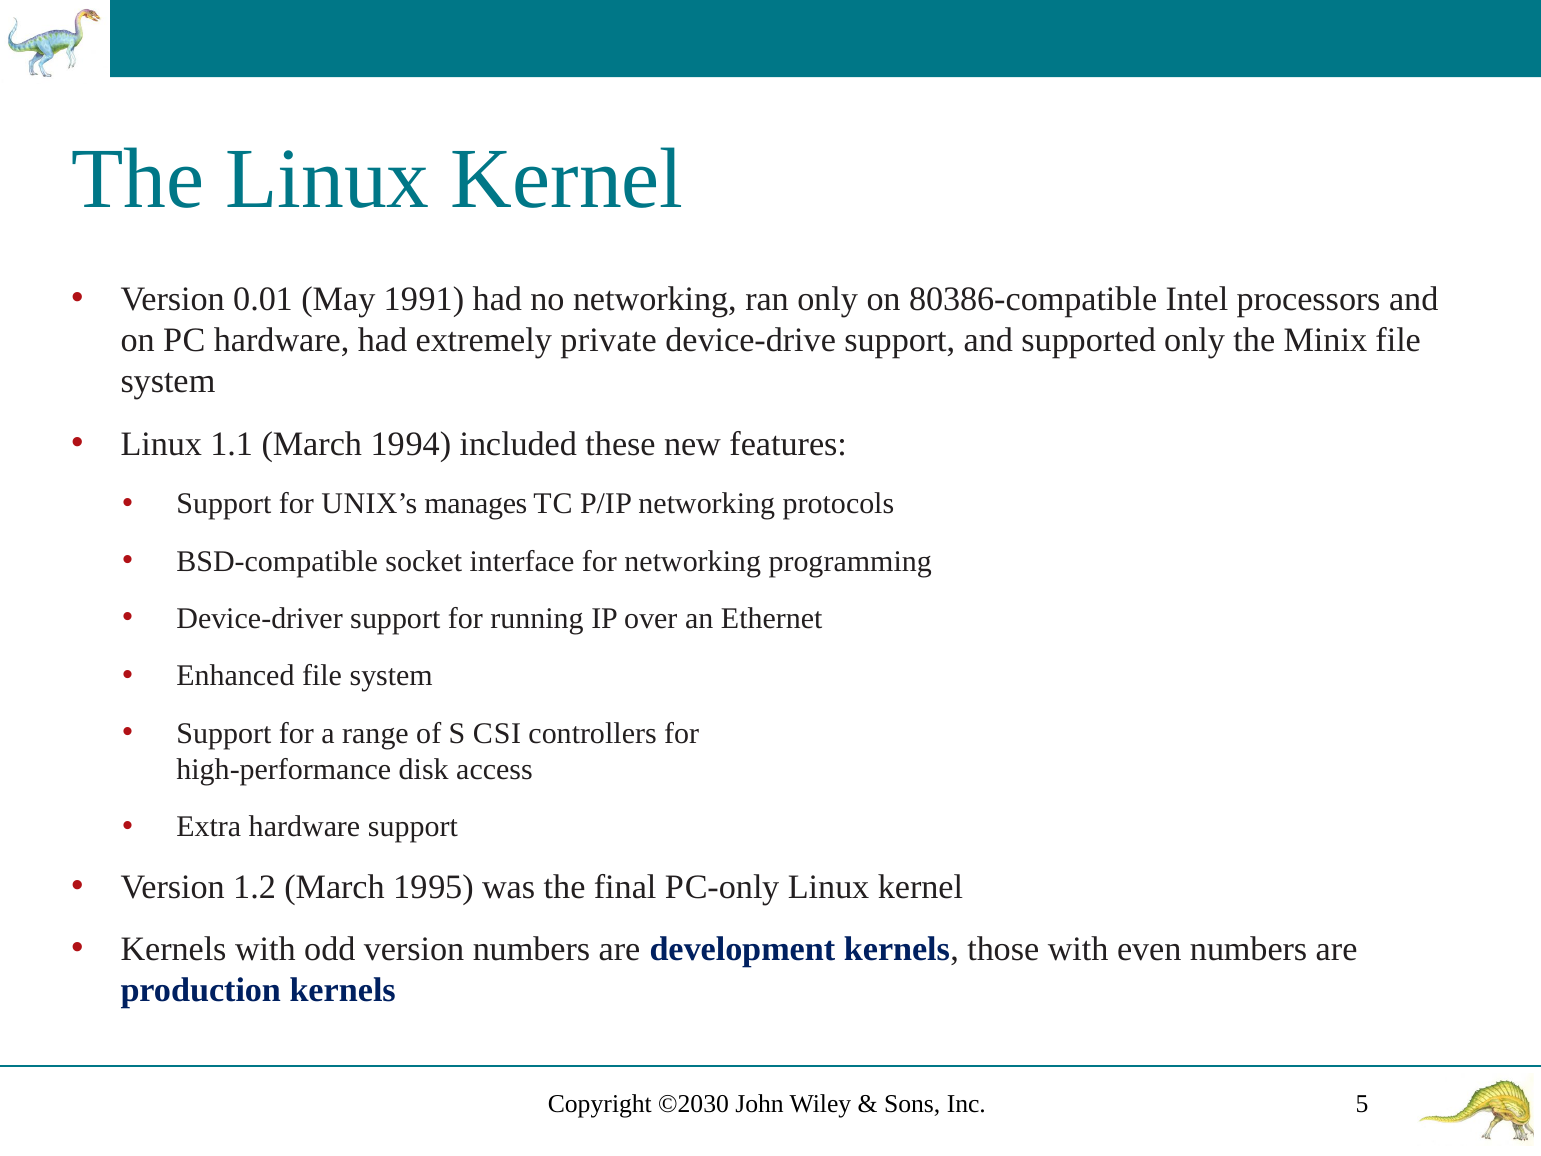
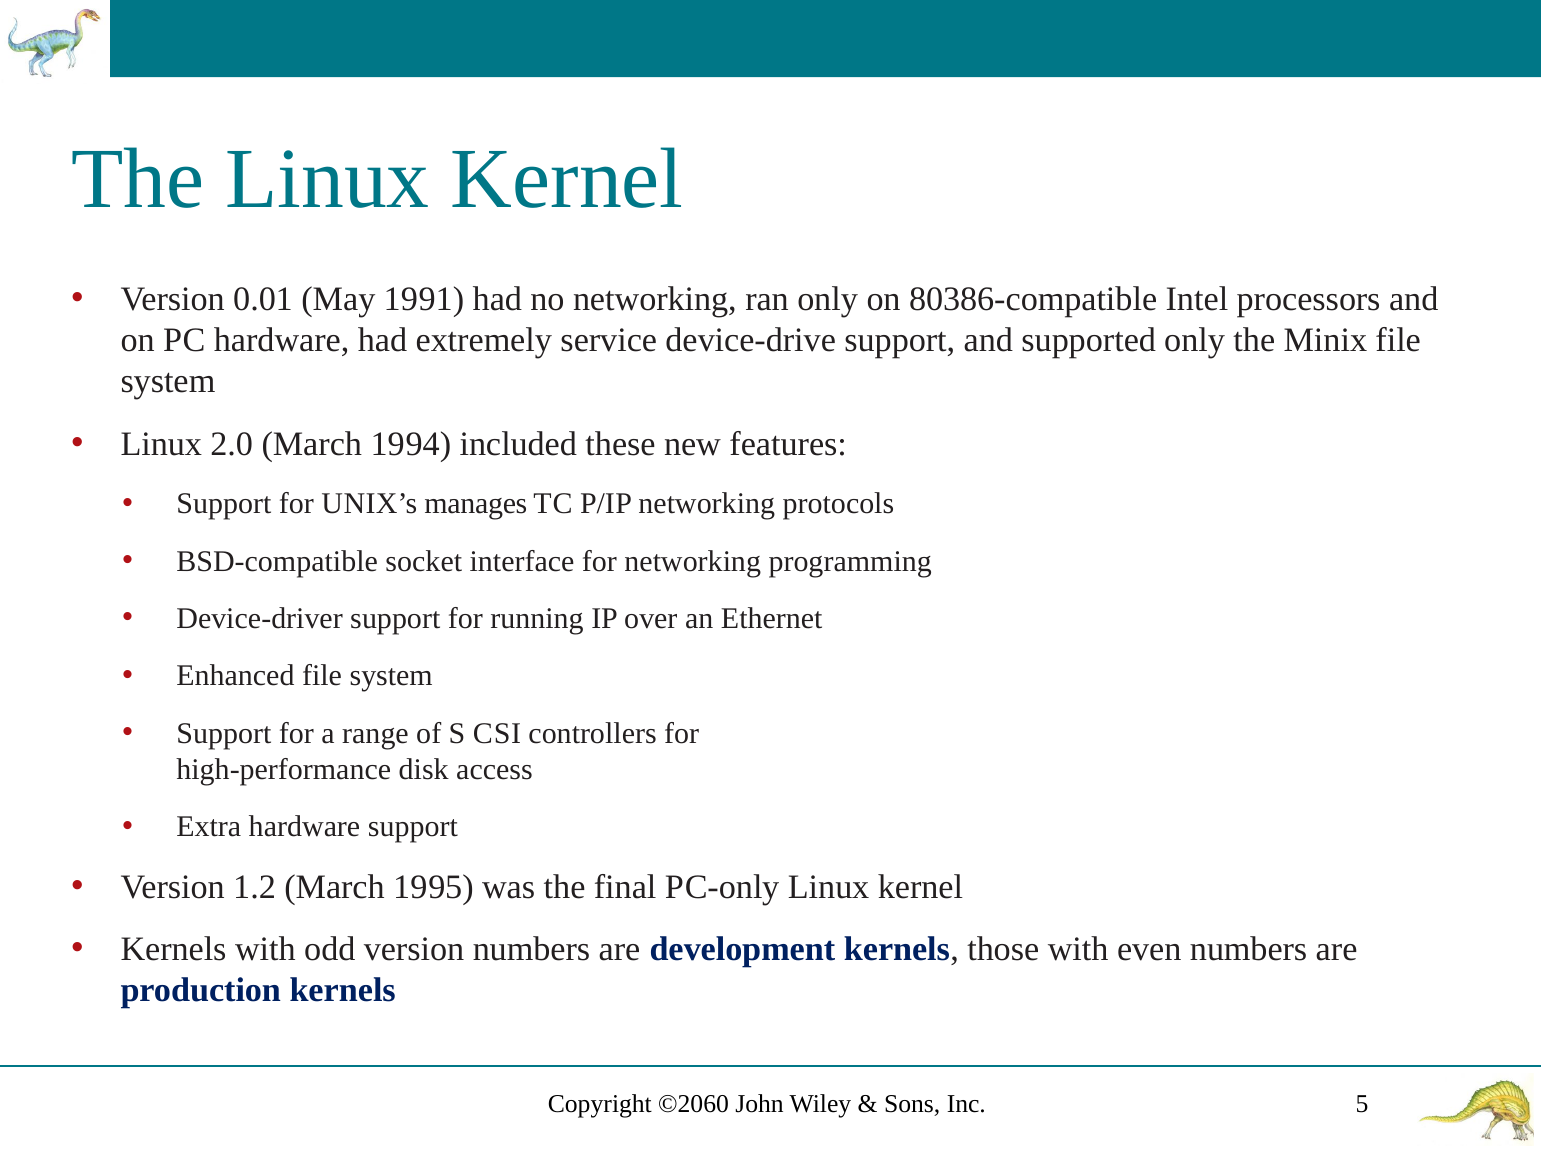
private: private -> service (609, 340)
1.1: 1.1 -> 2.0 (232, 444)
©2030: ©2030 -> ©2060 (694, 1104)
